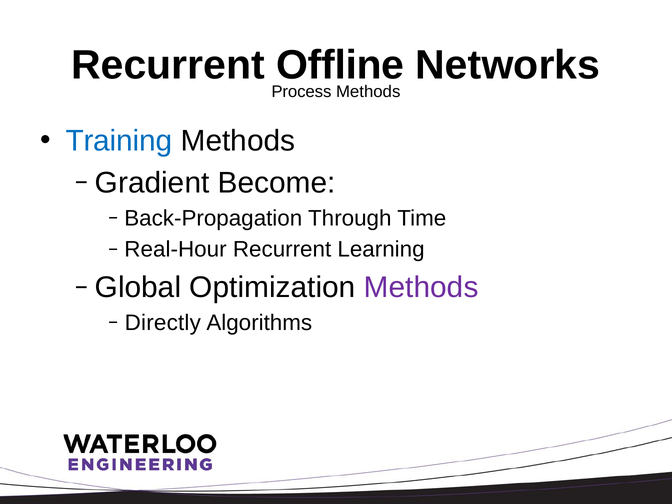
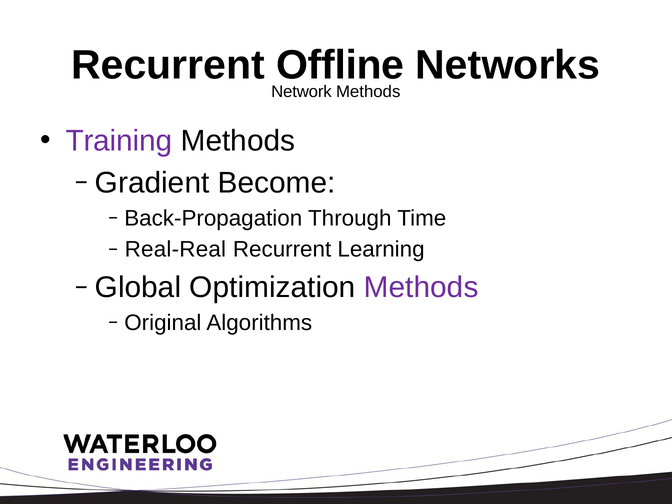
Process: Process -> Network (301, 92)
Training colour: blue -> purple (119, 141)
Real-Hour: Real-Hour -> Real-Real (175, 250)
Directly: Directly -> Original (163, 323)
